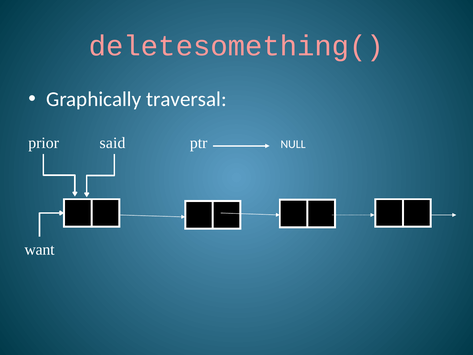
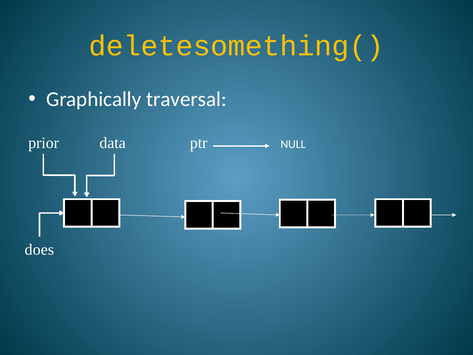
deletesomething( colour: pink -> yellow (236, 46)
said: said -> data (113, 143)
want: want -> does (39, 249)
